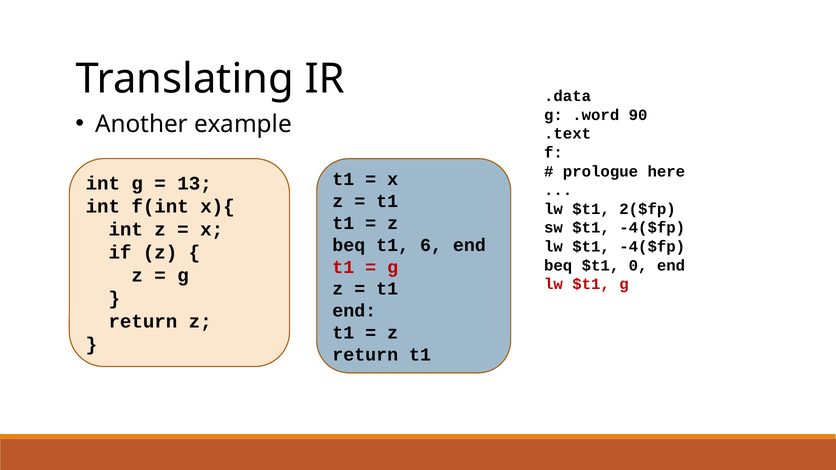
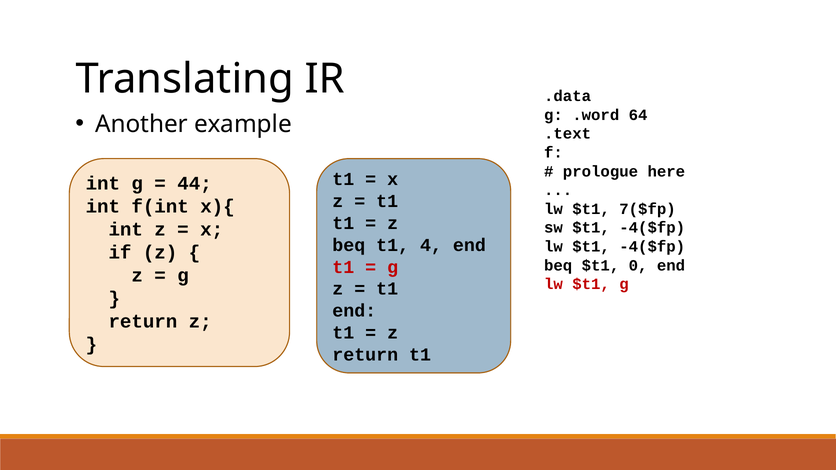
90: 90 -> 64 (638, 115)
13: 13 -> 44 (195, 184)
2($fp: 2($fp -> 7($fp (648, 209)
6: 6 -> 4 (431, 245)
